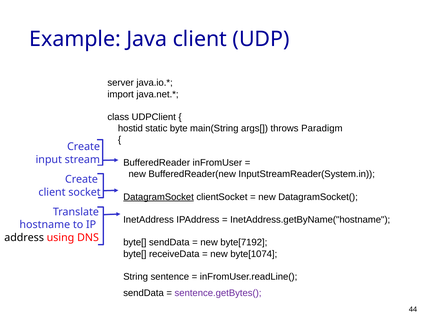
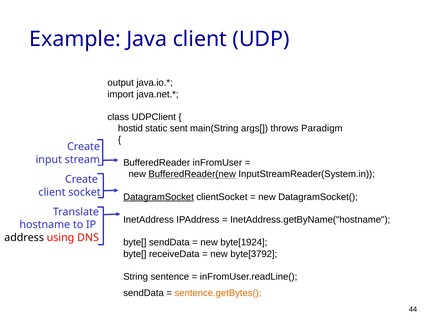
server: server -> output (121, 83)
byte: byte -> sent (179, 128)
BufferedReader(new underline: none -> present (192, 174)
byte[7192: byte[7192 -> byte[1924 (244, 243)
byte[1074: byte[1074 -> byte[3792 (254, 254)
sentence.getBytes( colour: purple -> orange (218, 293)
